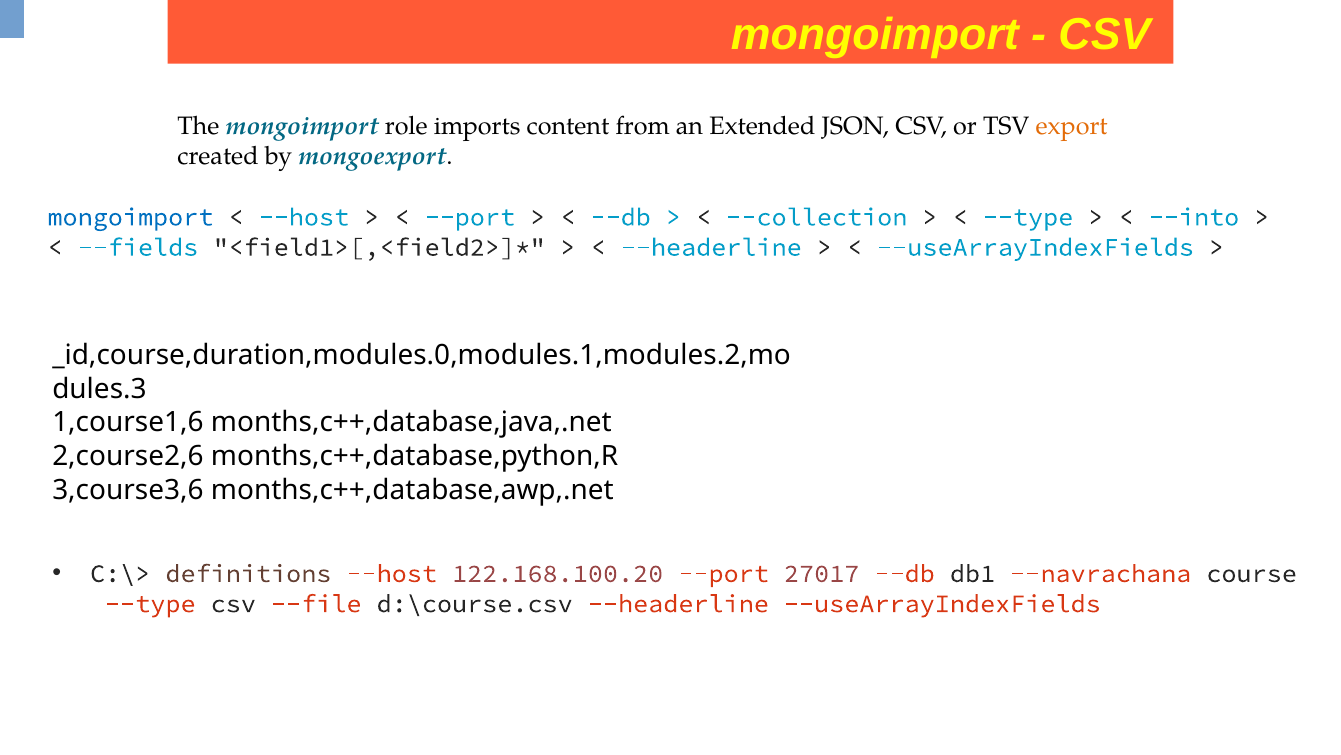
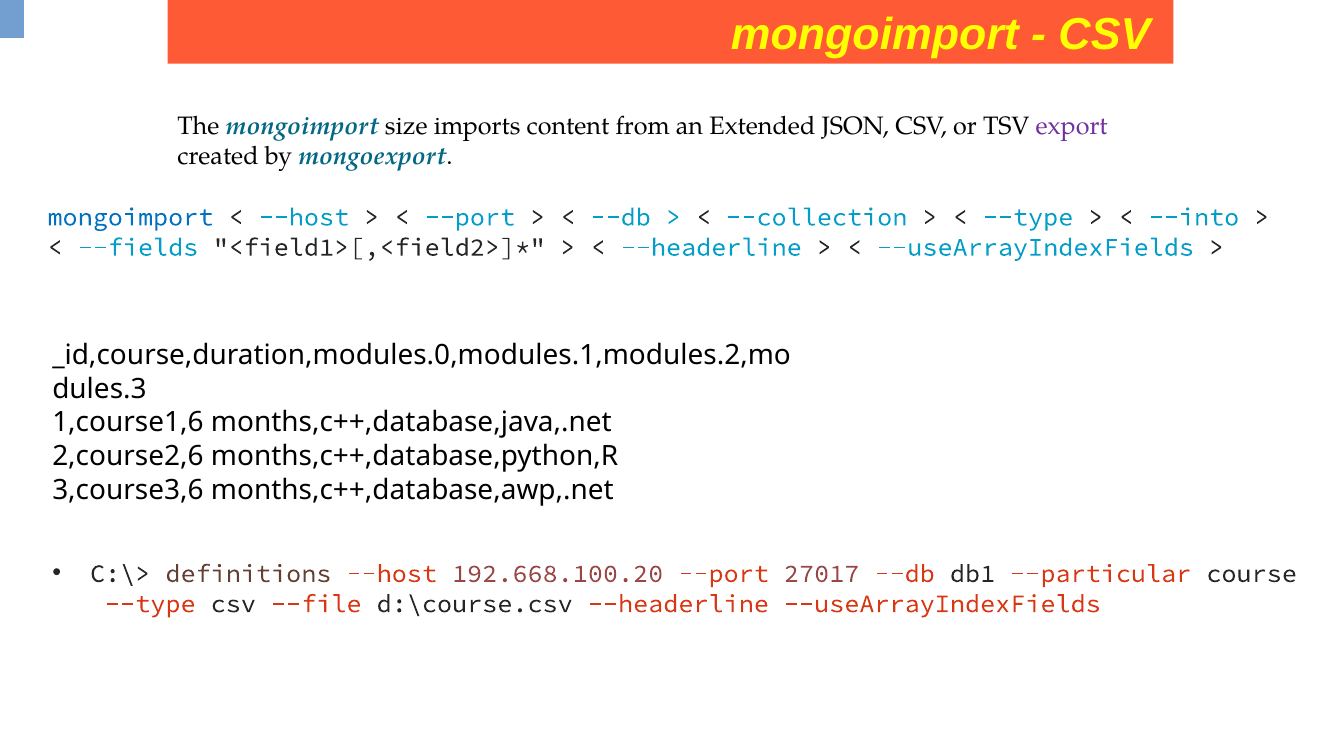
role: role -> size (406, 126)
export colour: orange -> purple (1072, 126)
122.168.100.20: 122.168.100.20 -> 192.668.100.20 (558, 573)
--navrachana: --navrachana -> --particular (1101, 573)
